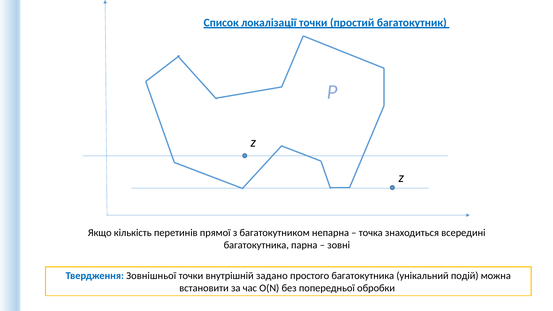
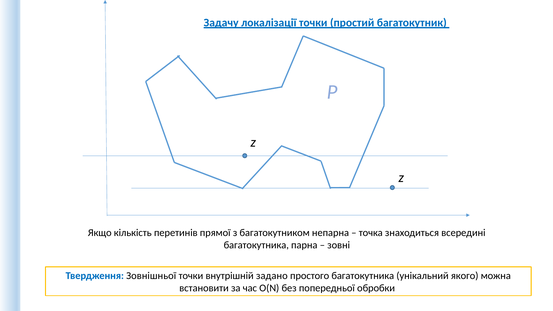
Список: Список -> Задачу (221, 23)
подій: подій -> якого (465, 276)
